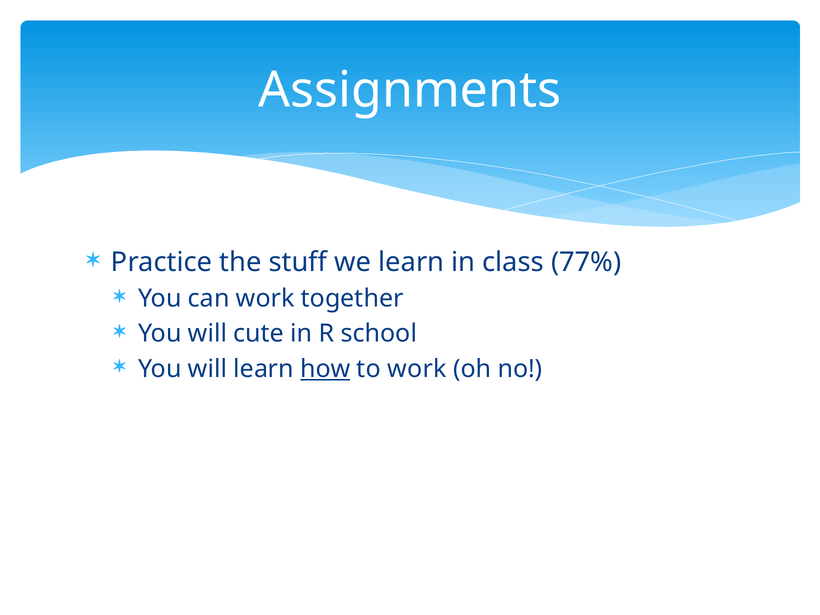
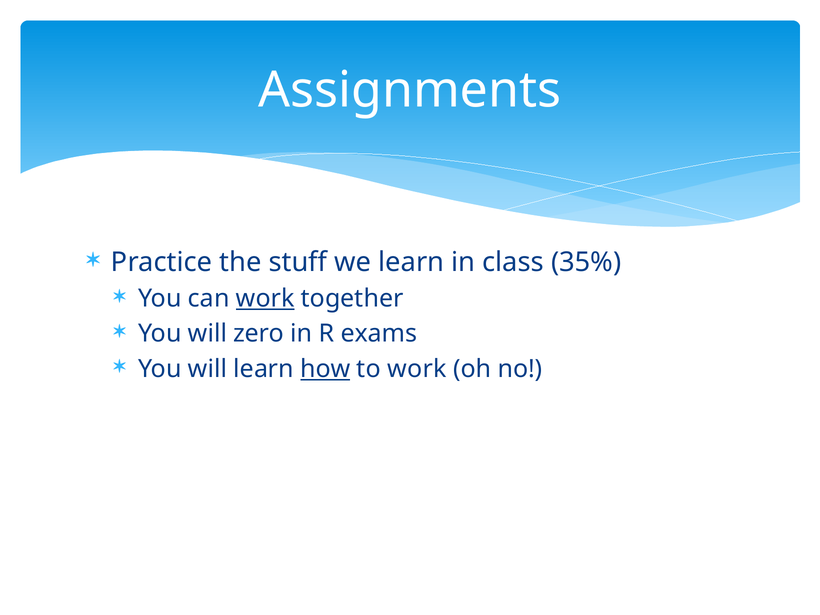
77%: 77% -> 35% (586, 262)
work underline: none -> present (265, 299)
cute: cute -> zero (259, 334)
school: school -> exams (379, 334)
